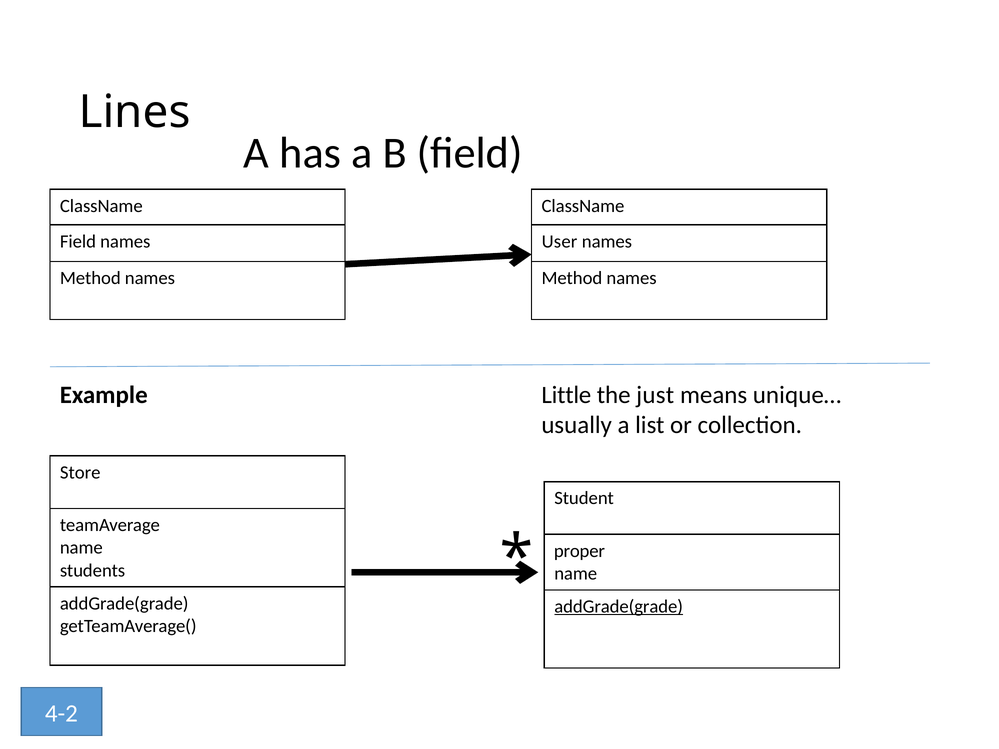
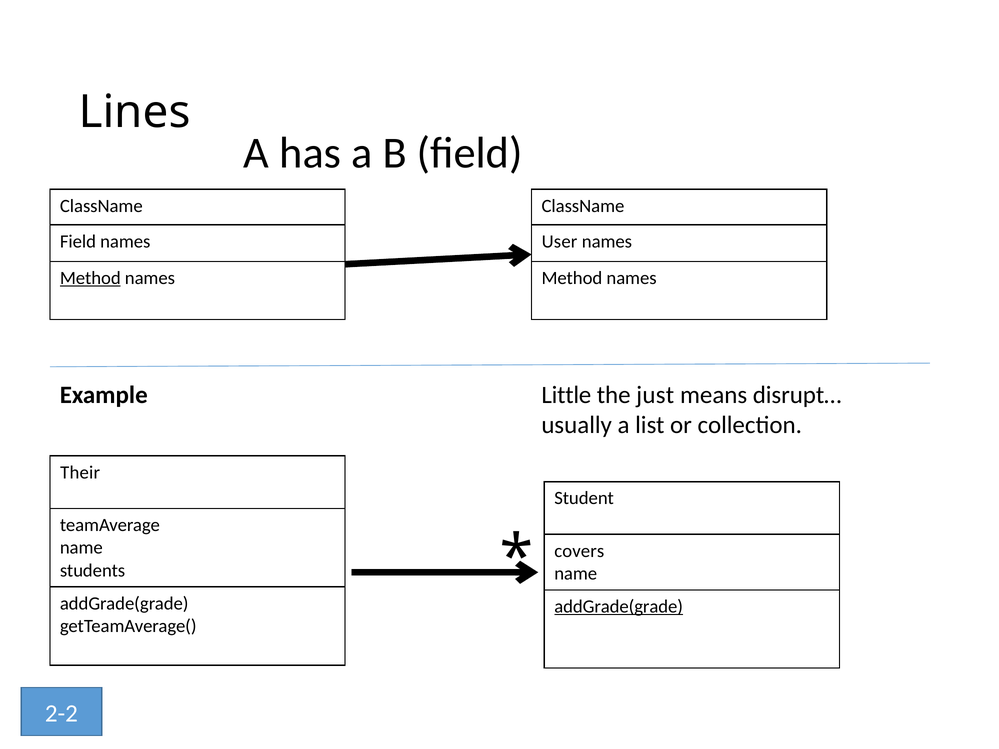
Method underline: none -> present (90, 278)
unique…: unique… -> disrupt… (797, 395)
Store: Store -> Their (80, 473)
proper: proper -> covers (579, 551)
4-2: 4-2 -> 2-2 (61, 714)
